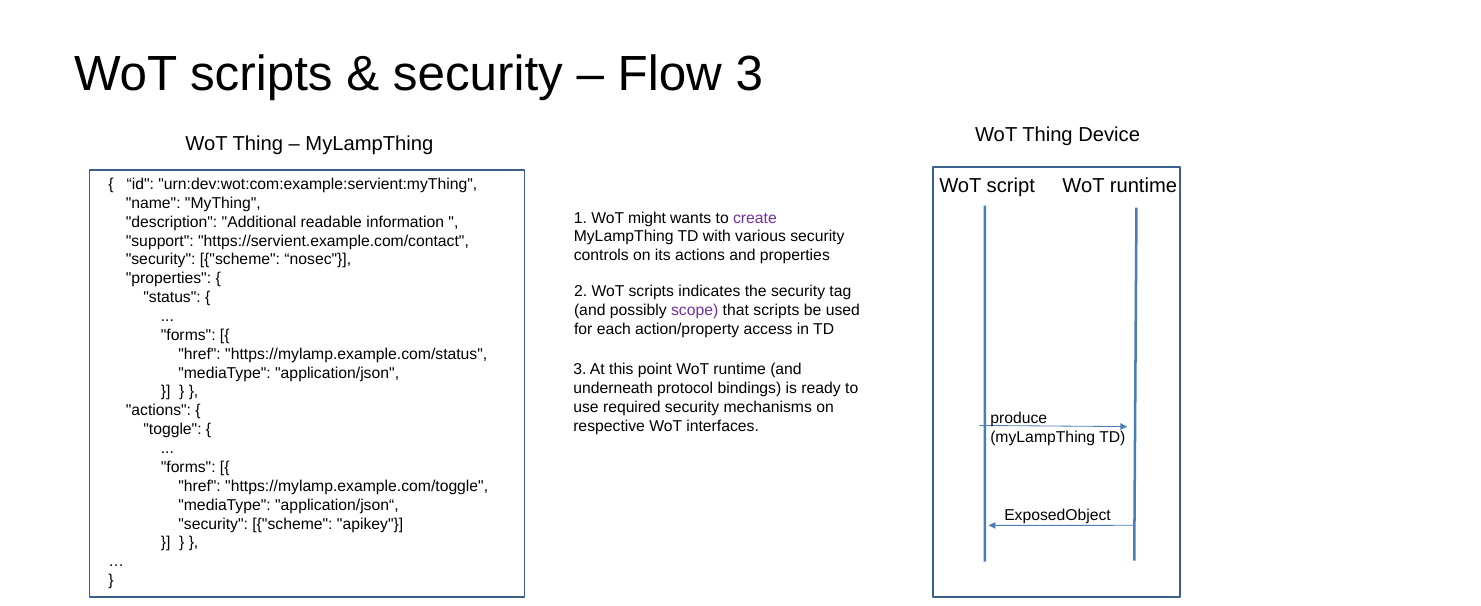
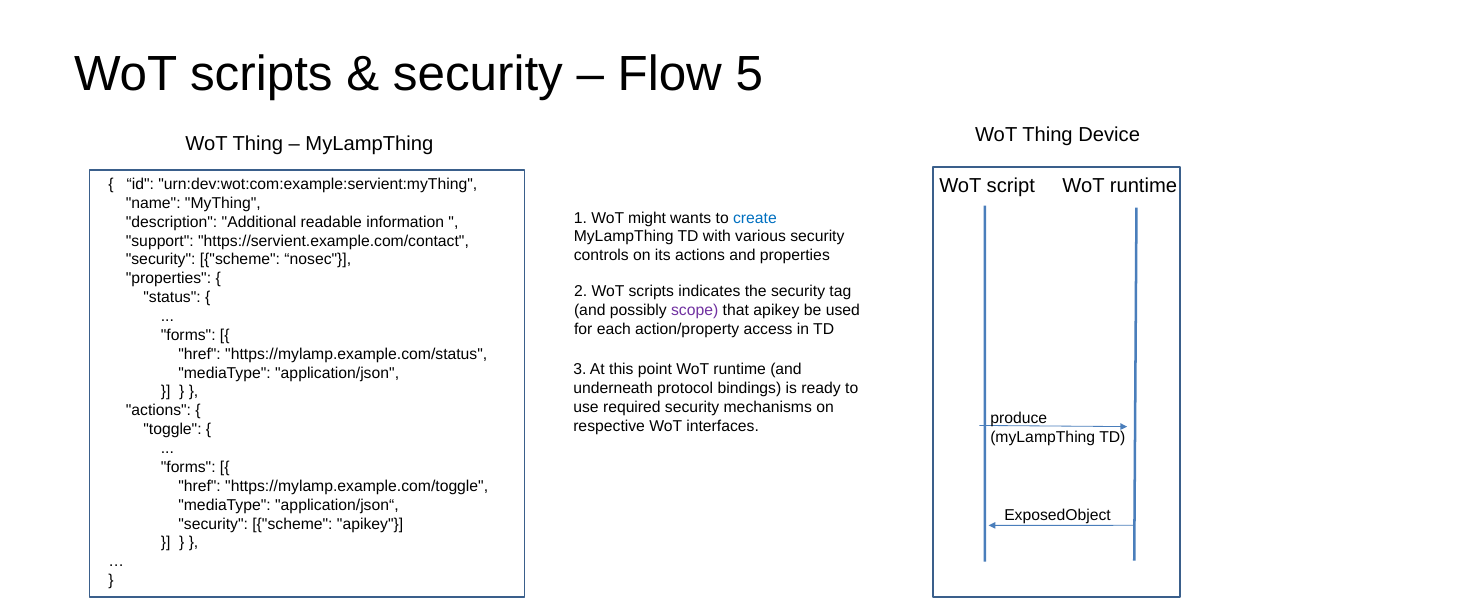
Flow 3: 3 -> 5 (749, 74)
create colour: purple -> blue (755, 218)
that scripts: scripts -> apikey (776, 310)
